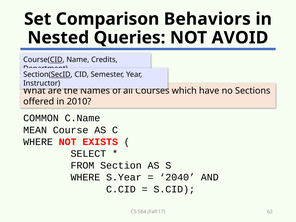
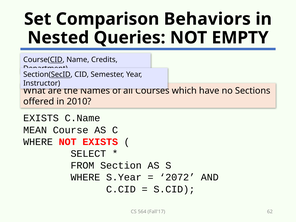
AVOID: AVOID -> EMPTY (240, 38)
COMMON: COMMON -> EXISTS (41, 118)
2040: 2040 -> 2072 (177, 177)
